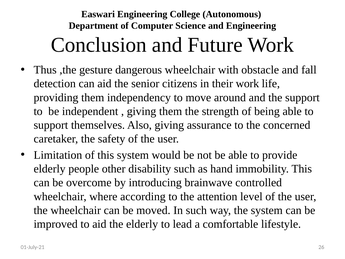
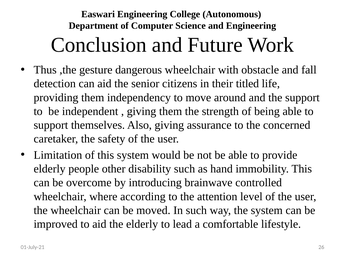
their work: work -> titled (247, 84)
